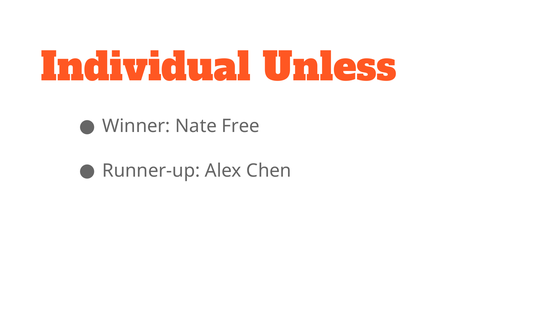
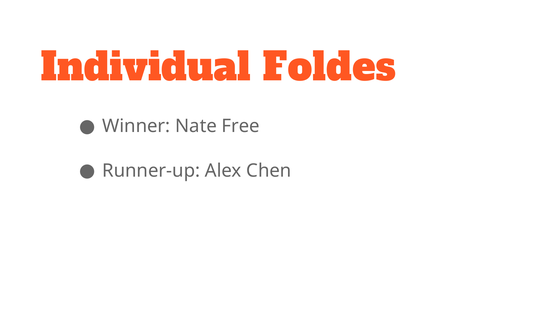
Unless: Unless -> Foldes (329, 68)
